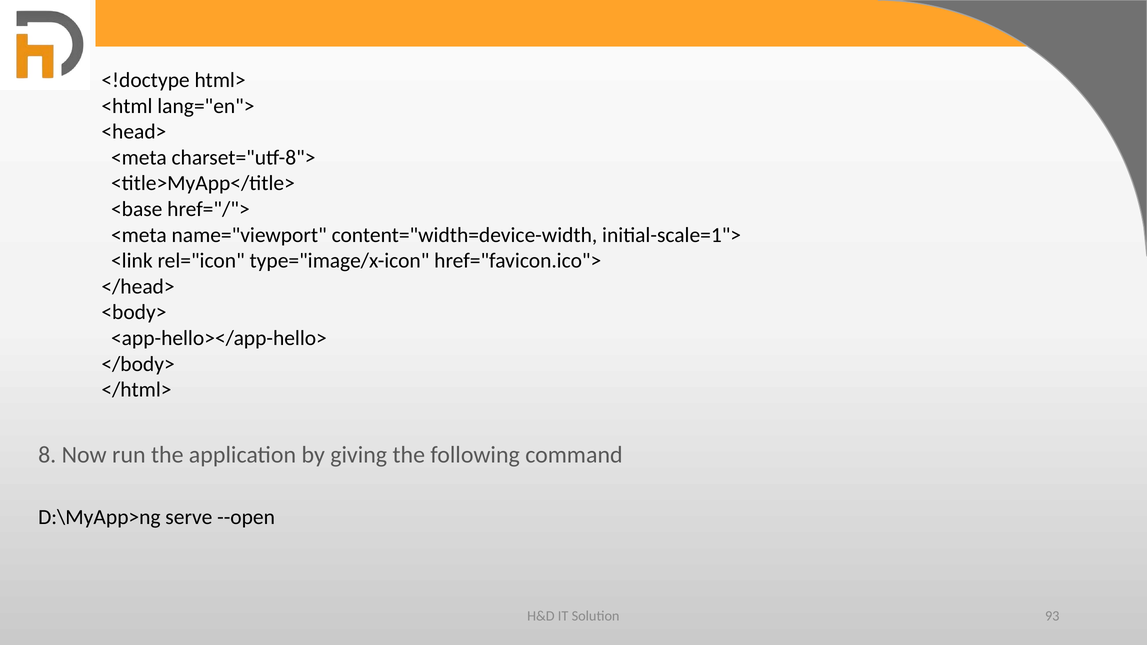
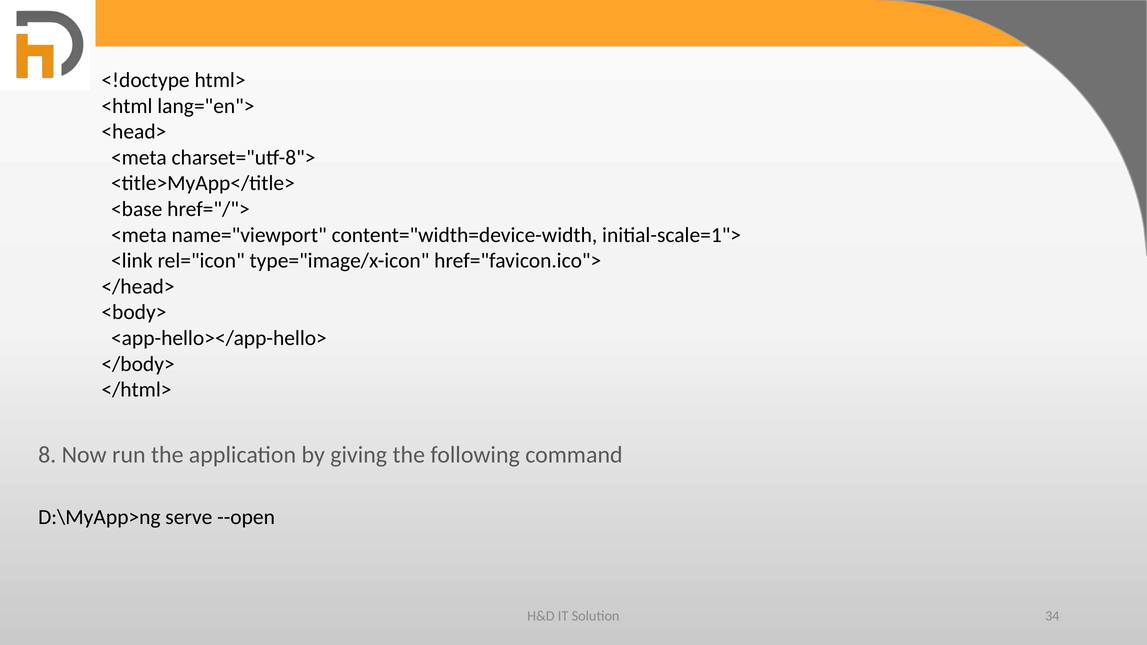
93: 93 -> 34 (1052, 616)
